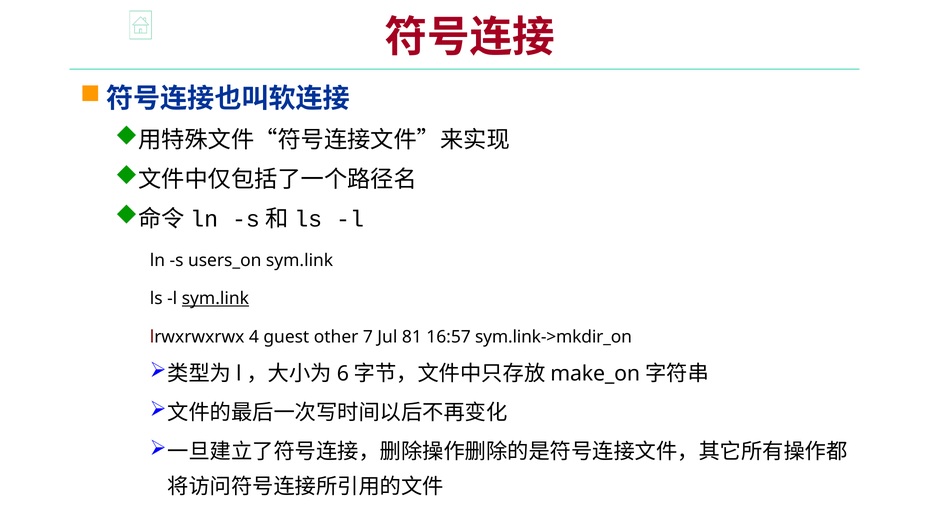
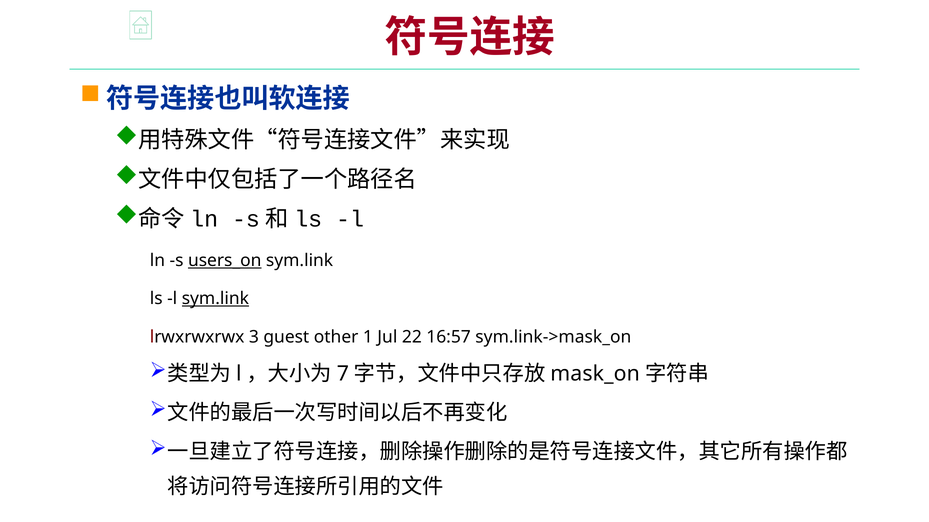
users_on underline: none -> present (225, 261)
4: 4 -> 3 (254, 337)
7: 7 -> 1 (368, 337)
81: 81 -> 22 (412, 337)
sym.link->mkdir_on: sym.link->mkdir_on -> sym.link->mask_on (553, 337)
6: 6 -> 7 (343, 374)
make_on: make_on -> mask_on (595, 374)
